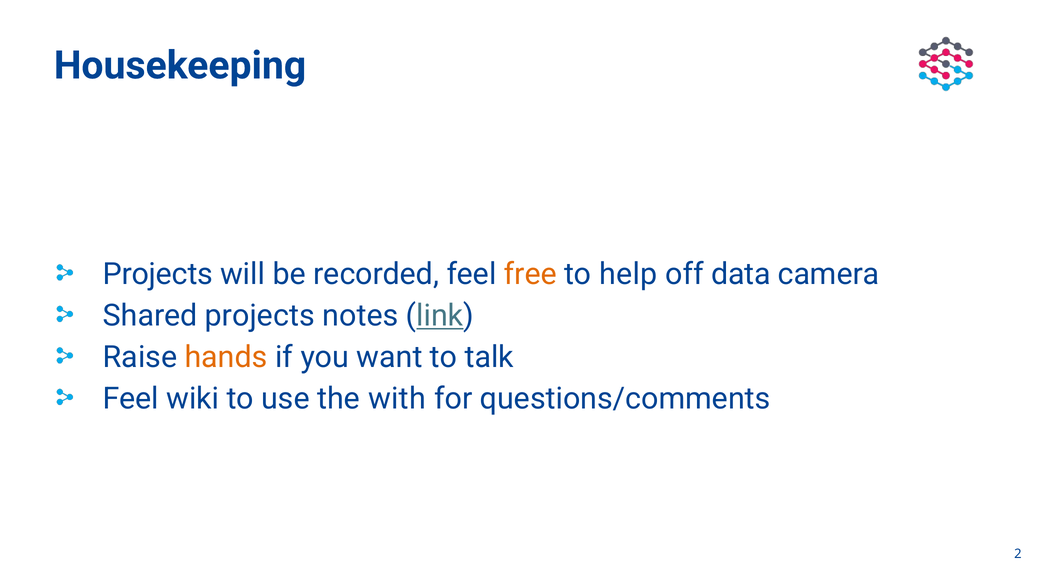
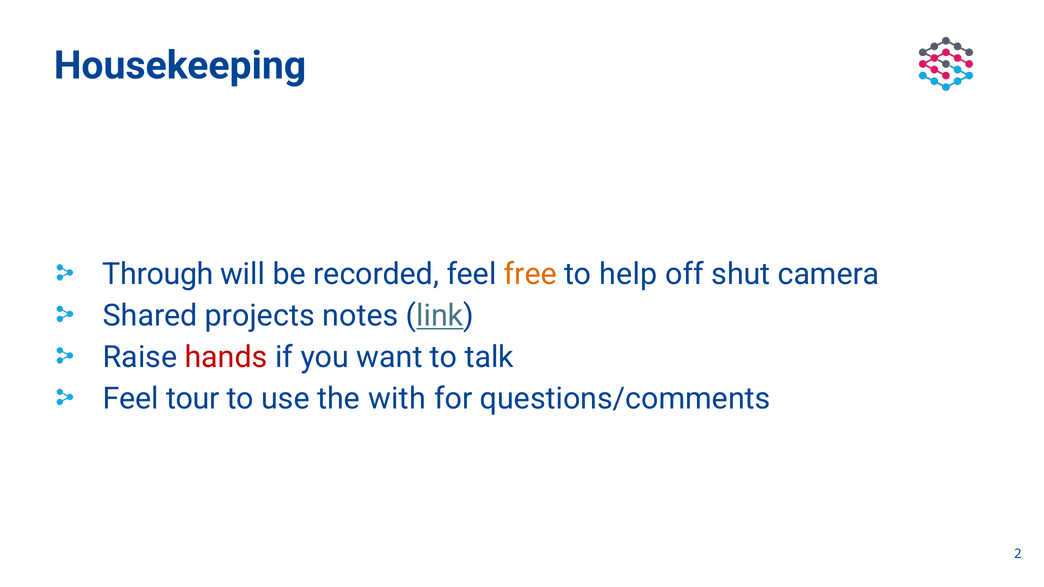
Projects: Projects -> Through (158, 274)
data: data -> shut (741, 274)
hands colour: orange -> red (226, 357)
wiki: wiki -> tour (193, 399)
